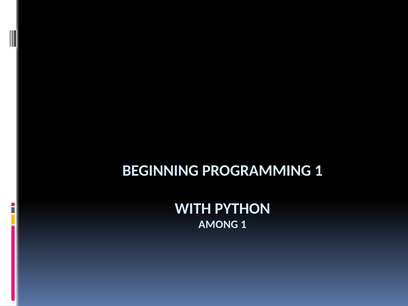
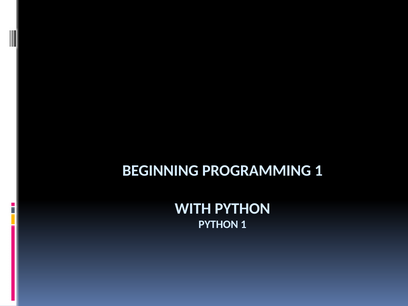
AMONG: AMONG -> PYTHON (218, 225)
